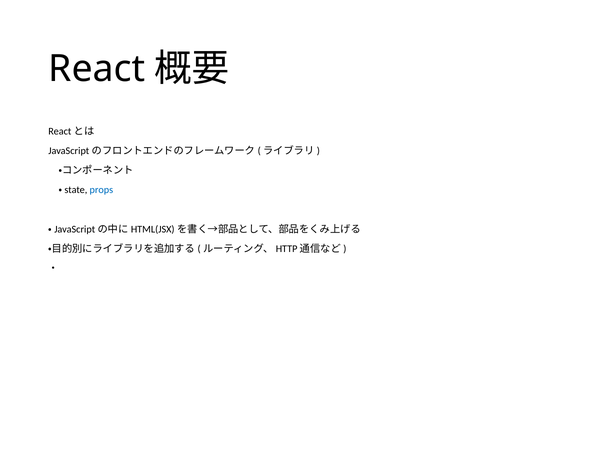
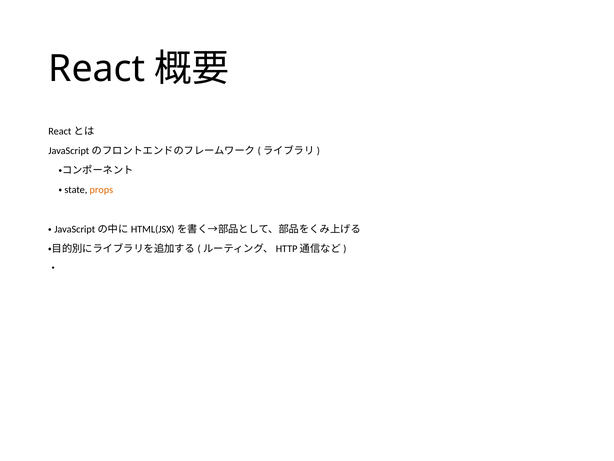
props colour: blue -> orange (101, 190)
